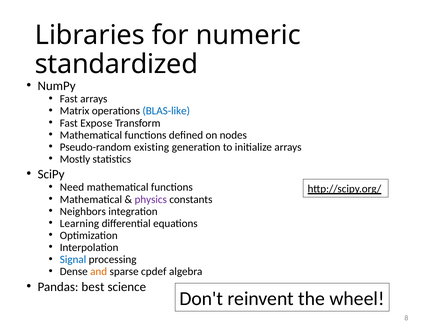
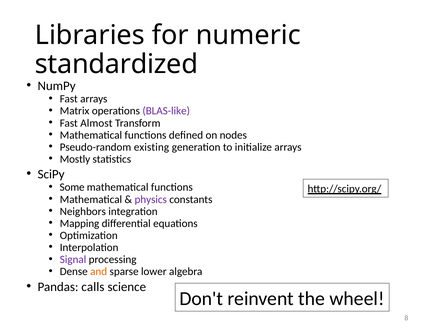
BLAS-like colour: blue -> purple (166, 111)
Expose: Expose -> Almost (96, 123)
Need: Need -> Some (72, 187)
Learning: Learning -> Mapping (80, 223)
Signal colour: blue -> purple (73, 259)
cpdef: cpdef -> lower (154, 271)
best: best -> calls (93, 286)
